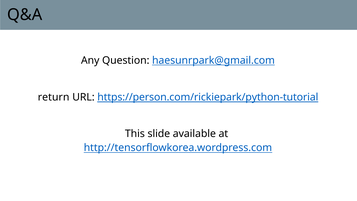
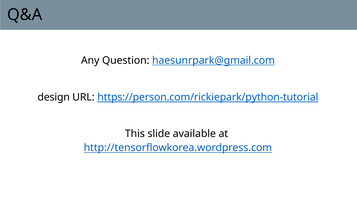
return: return -> design (54, 97)
